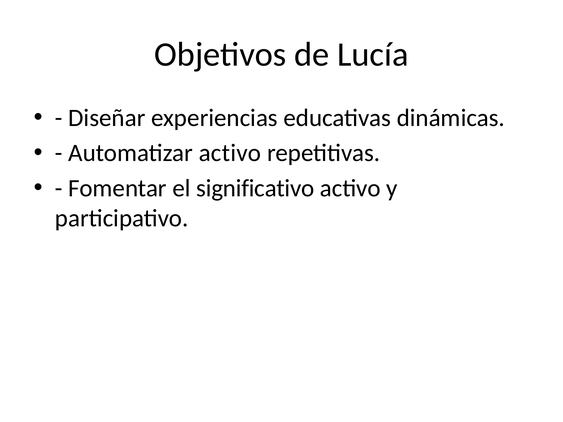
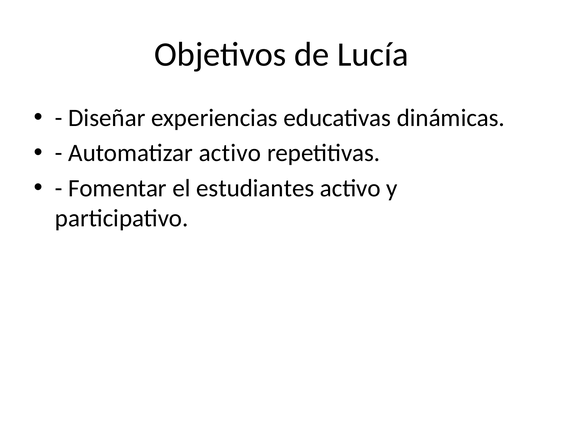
significativo: significativo -> estudiantes (255, 188)
